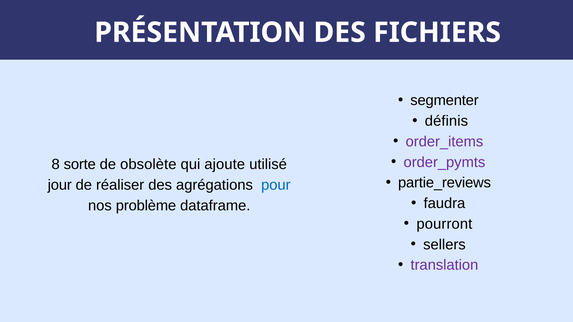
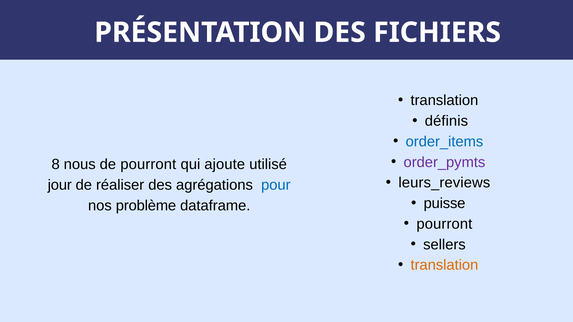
segmenter: segmenter -> translation (444, 101)
order_items colour: purple -> blue (444, 142)
sorte: sorte -> nous (80, 165)
de obsolète: obsolète -> pourront (148, 165)
partie_reviews: partie_reviews -> leurs_reviews (444, 183)
faudra: faudra -> puisse (445, 204)
translation colour: purple -> orange (444, 265)
